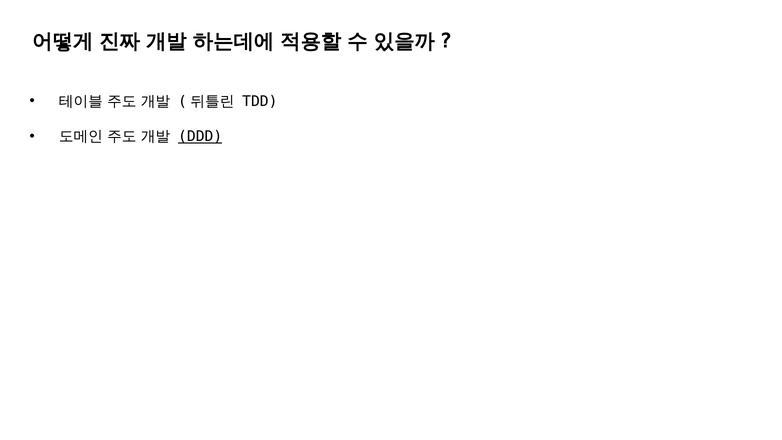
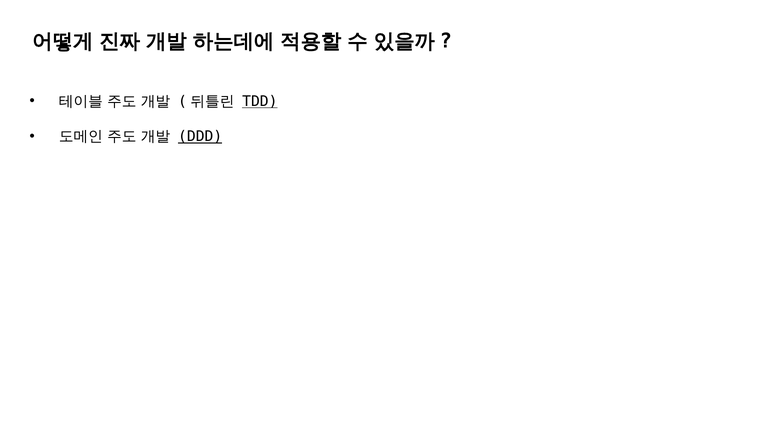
TDD underline: none -> present (260, 101)
